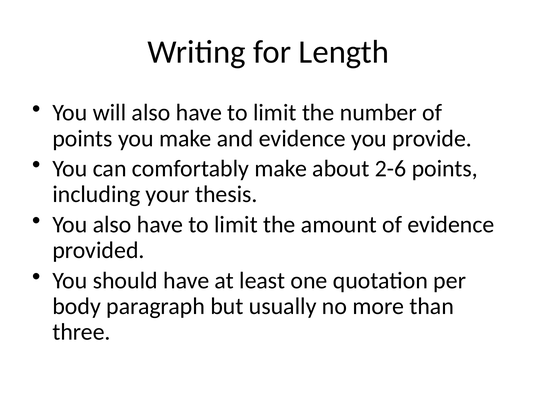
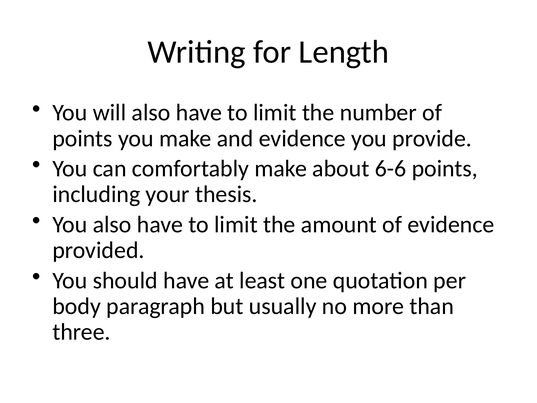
2-6: 2-6 -> 6-6 (391, 169)
